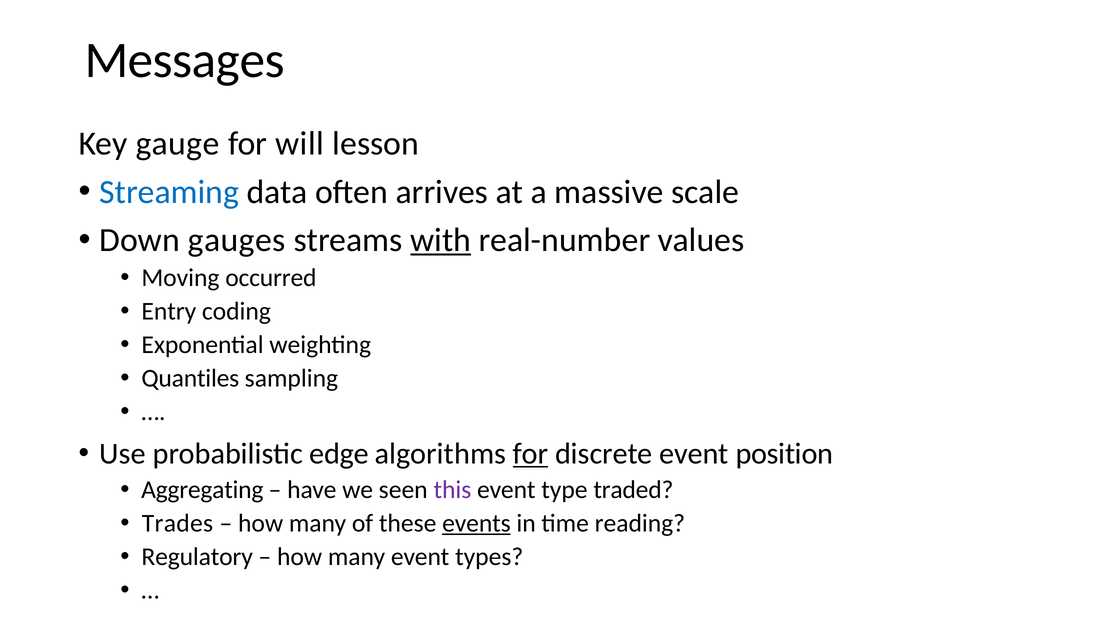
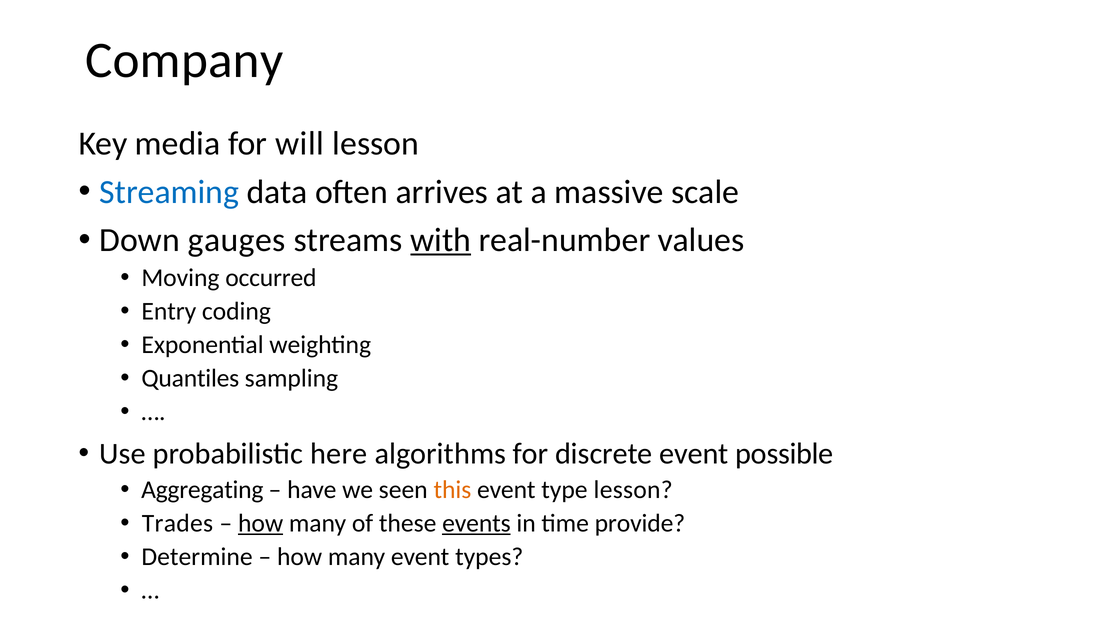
Messages: Messages -> Company (184, 60)
gauge: gauge -> media (178, 144)
edge: edge -> here (339, 454)
for underline: present -> none (531, 454)
position: position -> possible (784, 454)
this colour: purple -> orange (452, 490)
type traded: traded -> lesson (633, 490)
how underline: none -> present (261, 524)
reading: reading -> provide (640, 524)
Regulatory: Regulatory -> Determine (197, 557)
